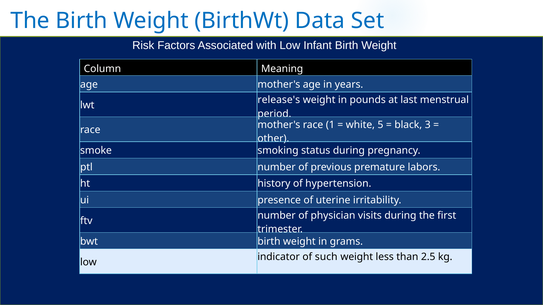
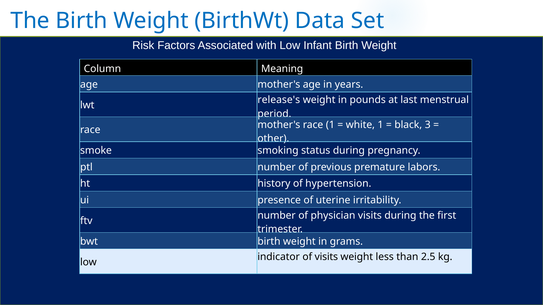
white 5: 5 -> 1 (380, 125)
of such: such -> visits (326, 257)
